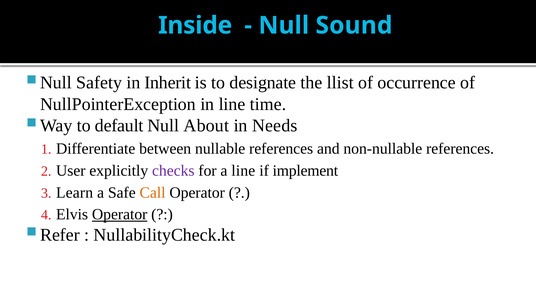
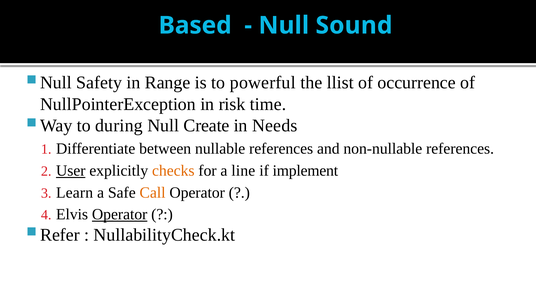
Inside: Inside -> Based (195, 25)
Inherit: Inherit -> Range (168, 83)
designate: designate -> powerful (263, 83)
in line: line -> risk (232, 104)
default: default -> during (119, 126)
About: About -> Create (206, 126)
User underline: none -> present (71, 170)
checks colour: purple -> orange (173, 170)
